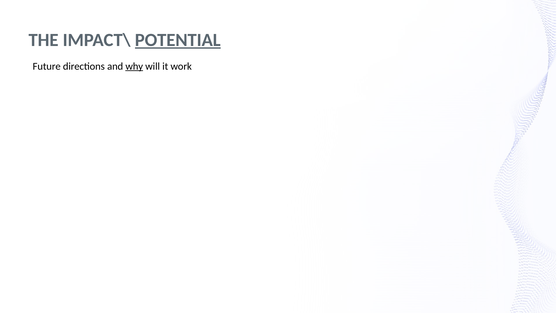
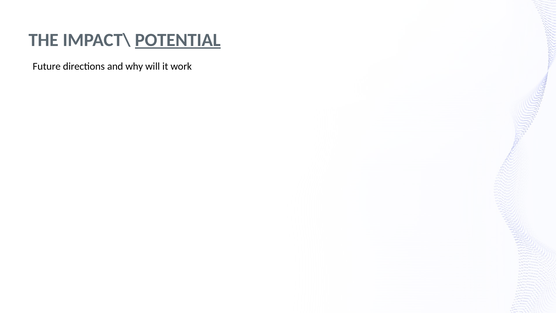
why underline: present -> none (134, 66)
